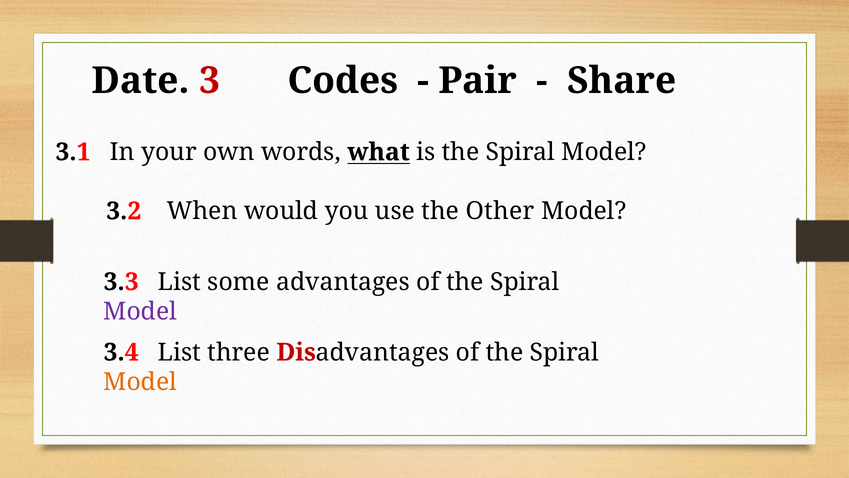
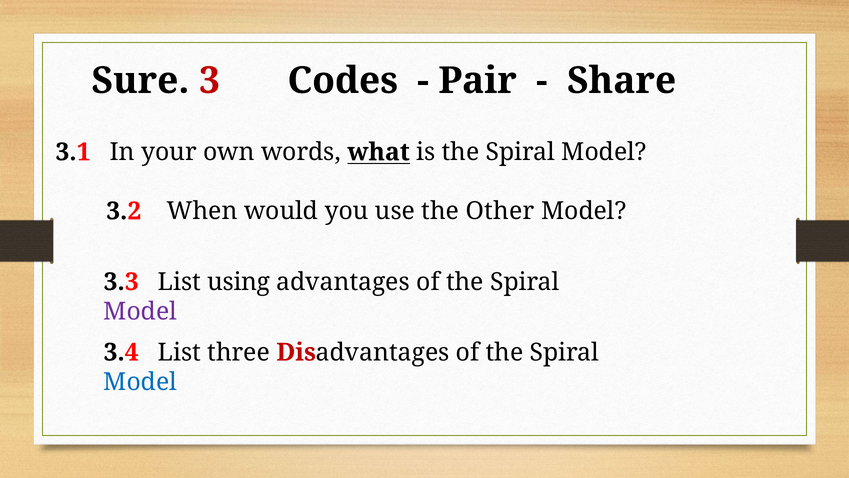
Date: Date -> Sure (140, 81)
some: some -> using (239, 282)
Model colour: orange -> blue (140, 382)
